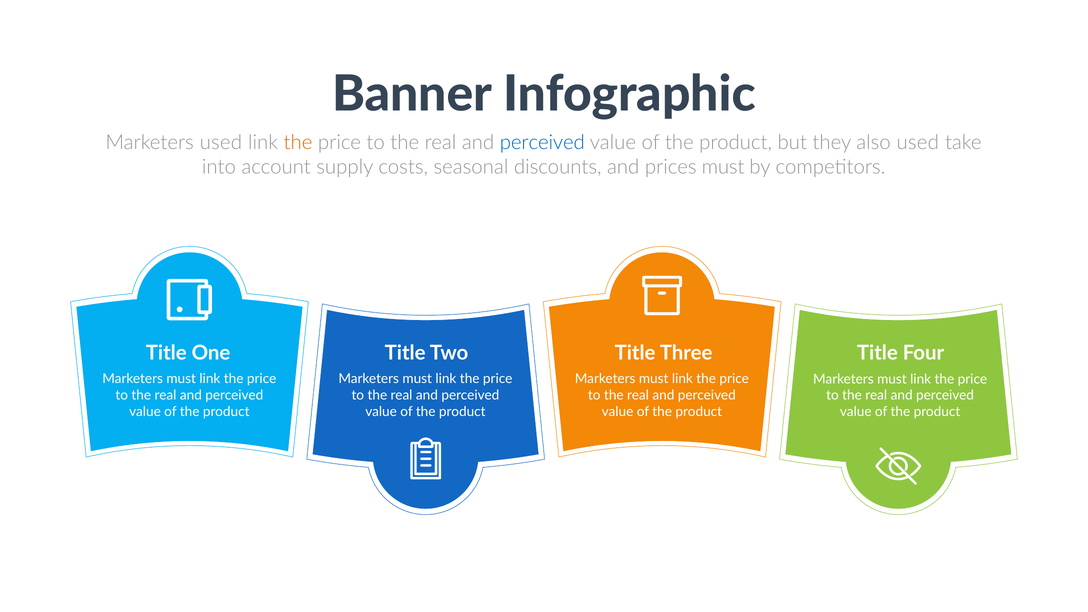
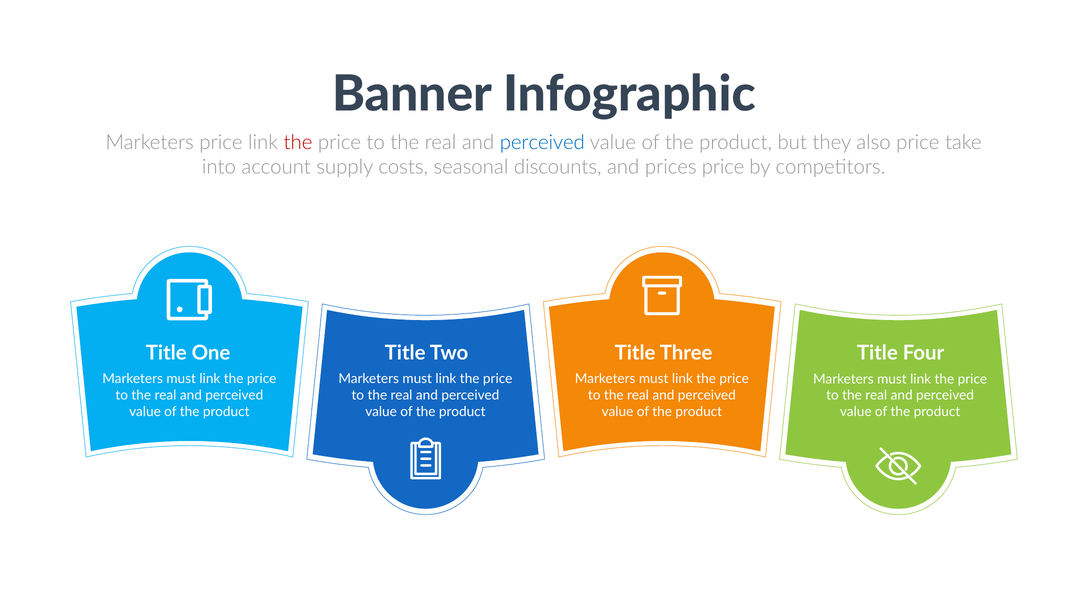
Marketers used: used -> price (221, 143)
the colour: orange -> red (298, 143)
also used: used -> price (918, 143)
prices must: must -> price (723, 167)
